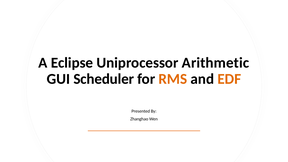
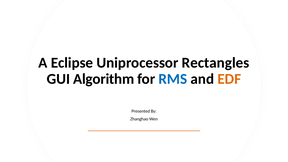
Arithmetic: Arithmetic -> Rectangles (216, 63)
Scheduler: Scheduler -> Algorithm (104, 79)
RMS colour: orange -> blue (173, 79)
